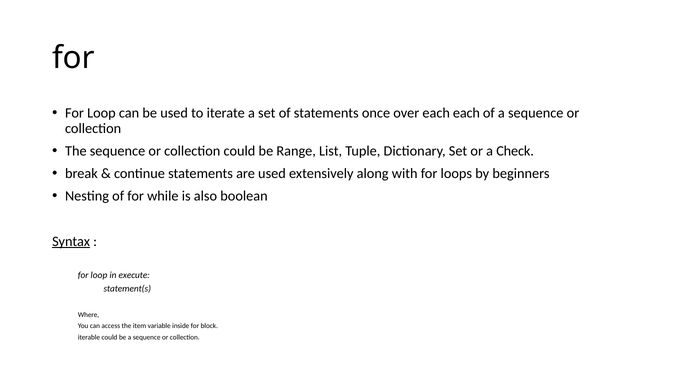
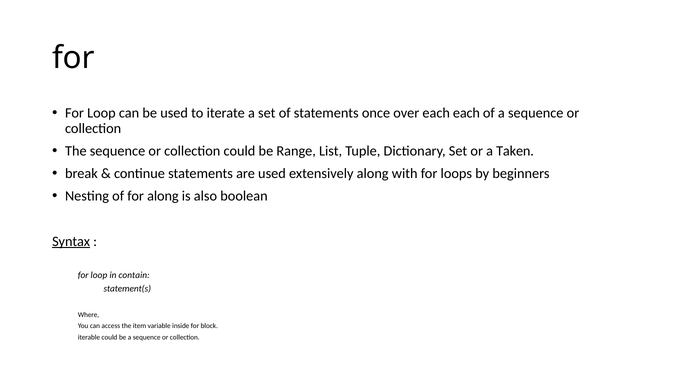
Check: Check -> Taken (515, 151)
for while: while -> along (163, 196)
execute: execute -> contain (134, 275)
